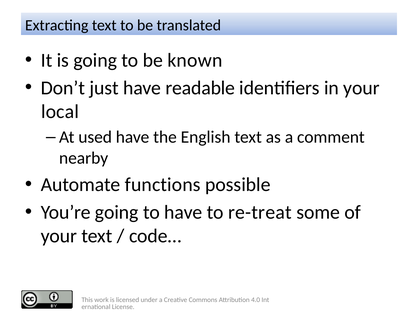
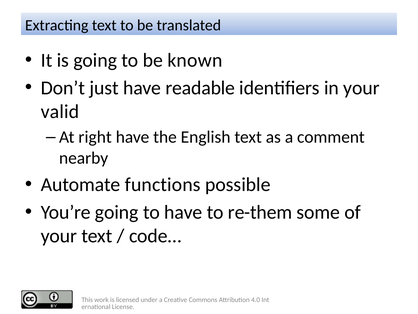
local: local -> valid (60, 111)
used: used -> right (95, 137)
re-treat: re-treat -> re-them (260, 212)
